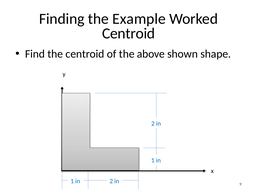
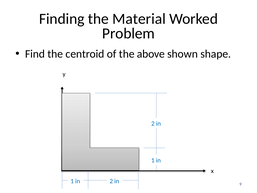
Example: Example -> Material (139, 19)
Centroid: Centroid -> Problem (128, 33)
